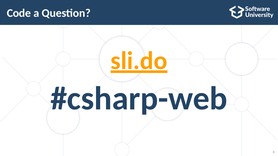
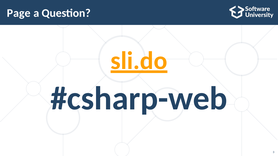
Code: Code -> Page (19, 13)
